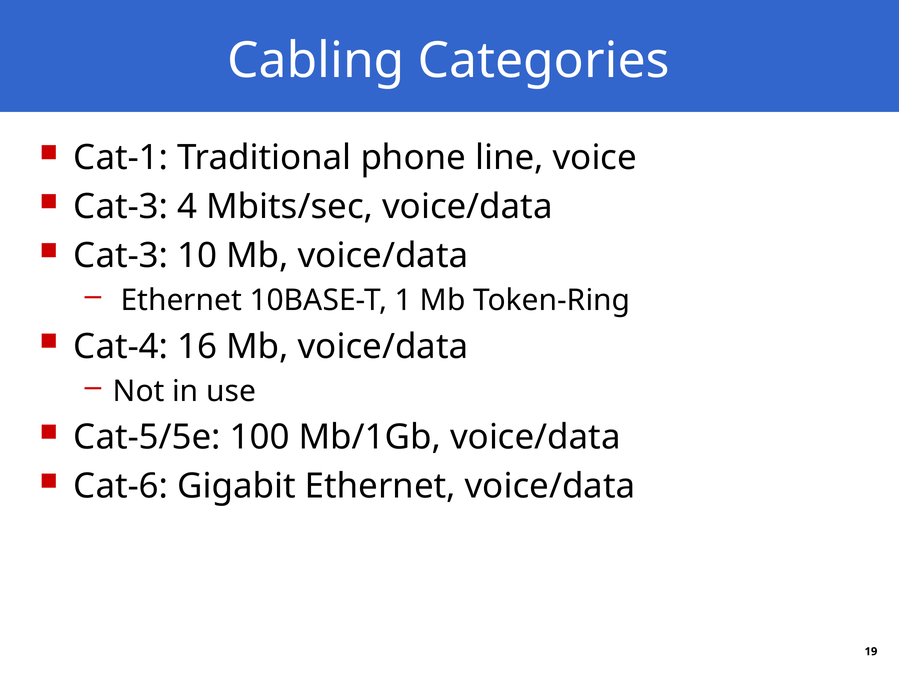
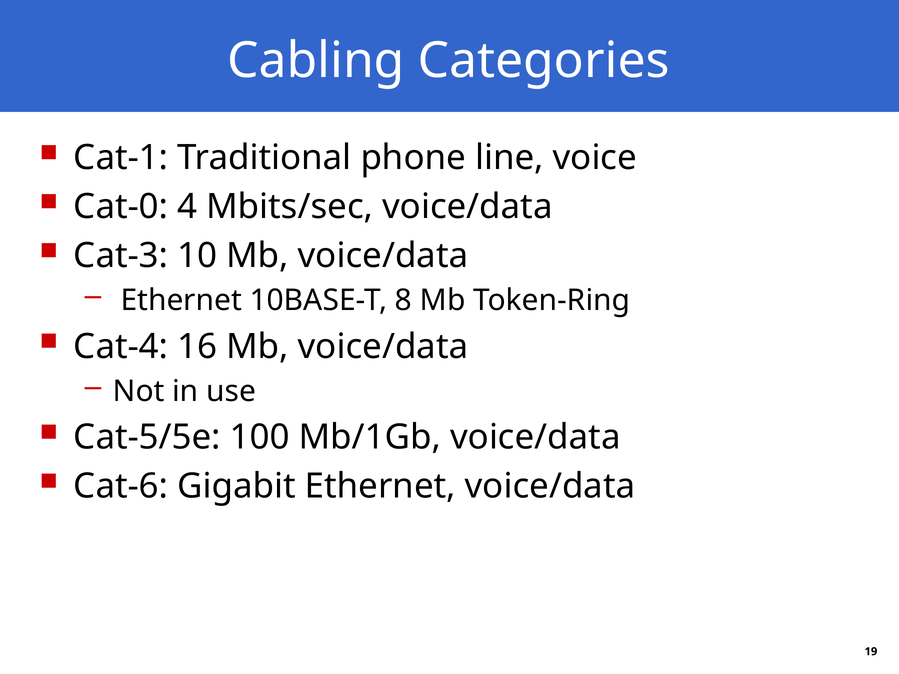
Cat-3: Cat-3 -> Cat-0 (121, 207)
1: 1 -> 8 (403, 300)
